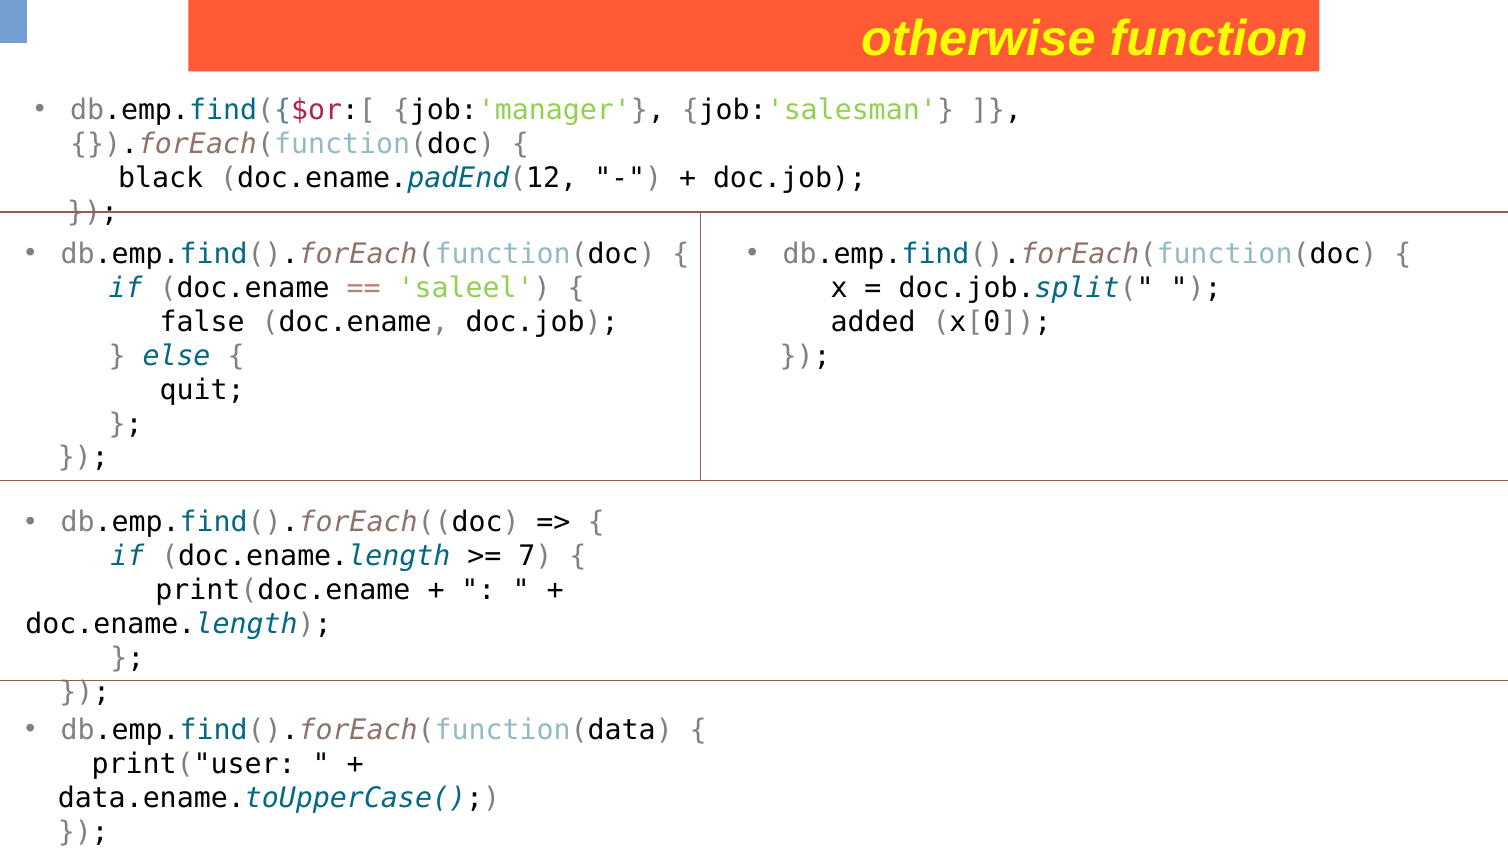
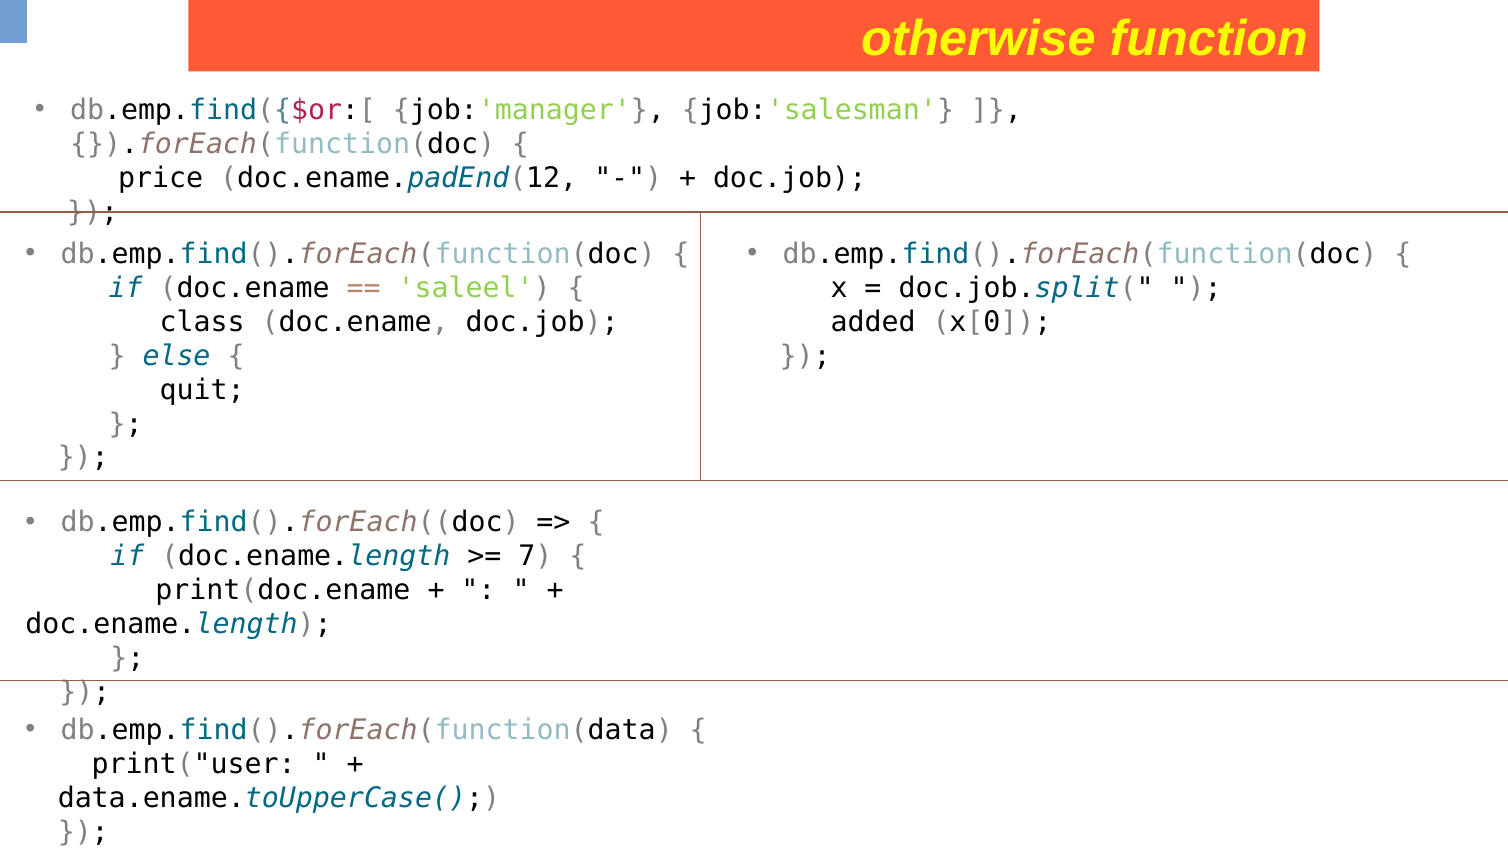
black: black -> price (161, 178)
false: false -> class (202, 322)
